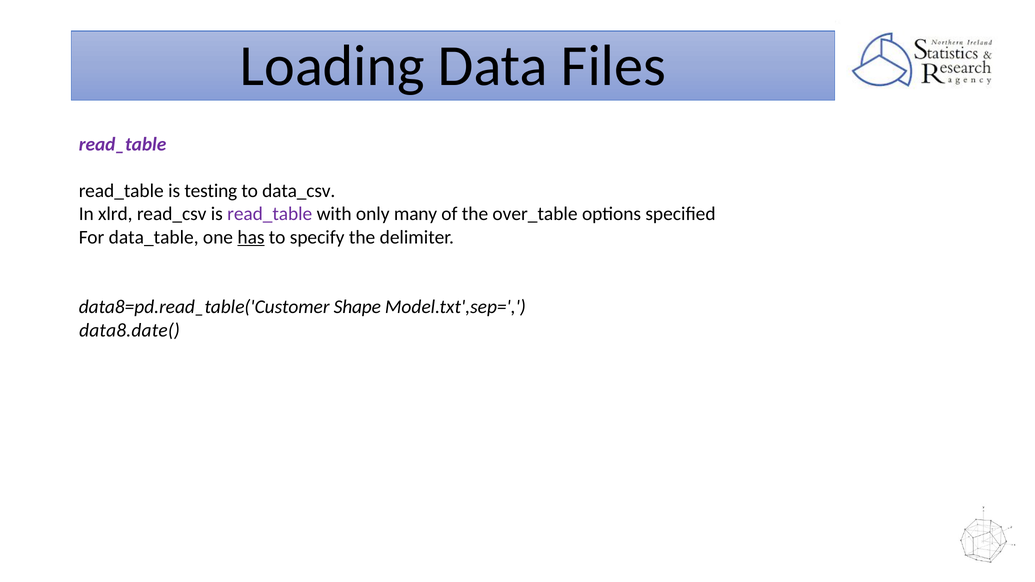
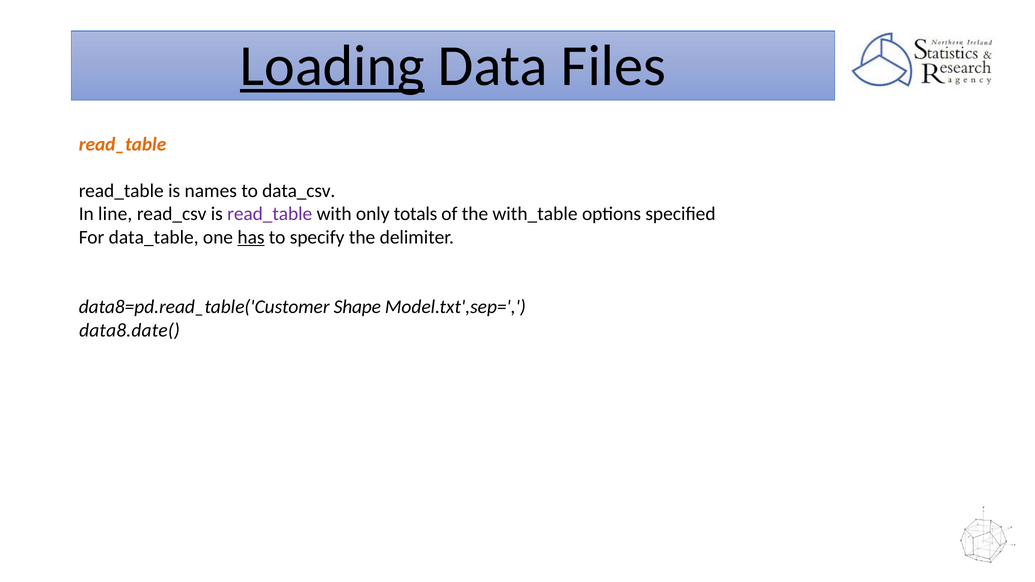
Loading underline: none -> present (332, 66)
read_table colour: purple -> orange (123, 144)
testing: testing -> names (211, 191)
xlrd: xlrd -> line (115, 214)
many: many -> totals (416, 214)
over_table: over_table -> with_table (535, 214)
